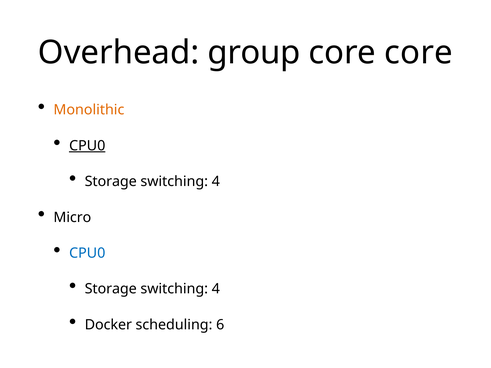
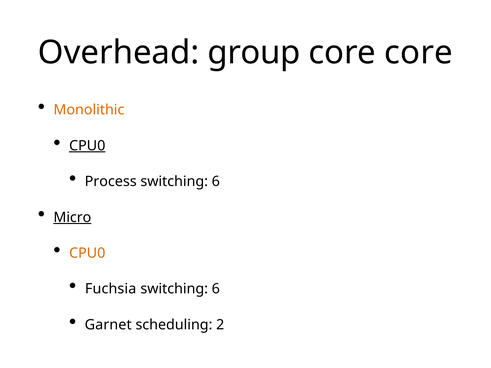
Storage: Storage -> Process (111, 182)
4: 4 -> 6 (216, 182)
Micro underline: none -> present (72, 217)
CPU0 colour: blue -> orange (87, 253)
Storage: Storage -> Fuchsia (111, 289)
4: 4 -> 6 (216, 289)
Docker: Docker -> Garnet (108, 325)
6: 6 -> 2 (220, 325)
